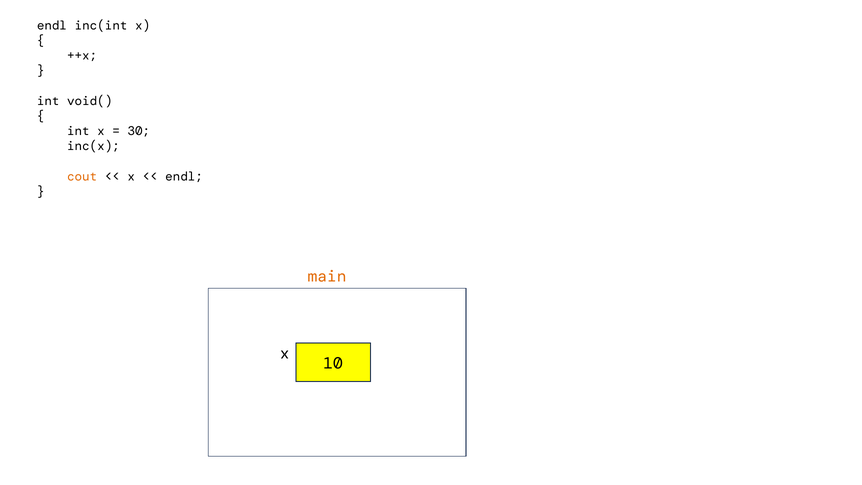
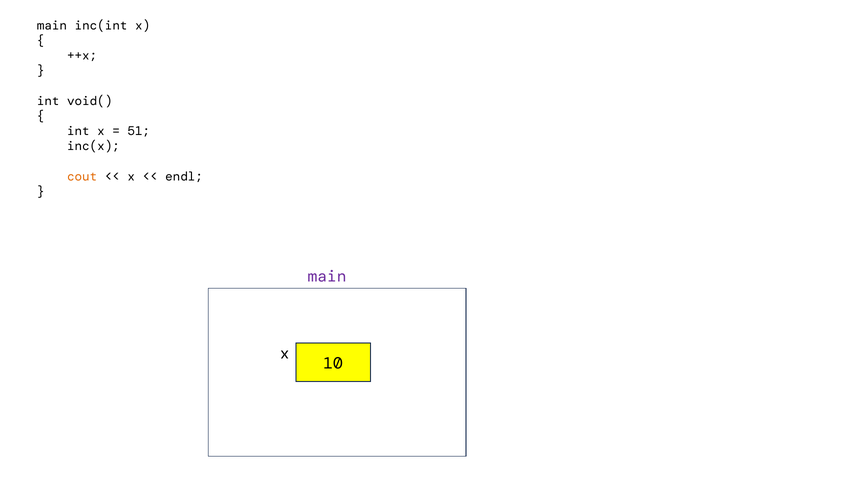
endl: endl -> main (52, 26)
30: 30 -> 51 (139, 131)
main colour: orange -> purple (327, 276)
